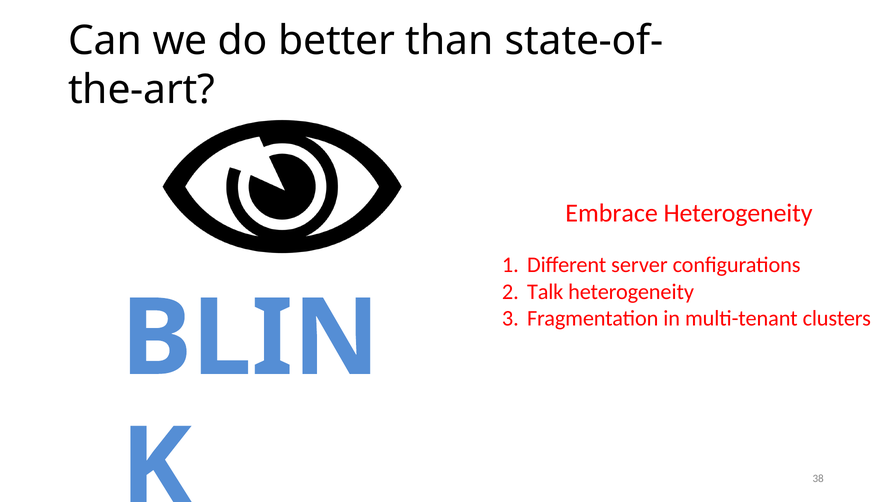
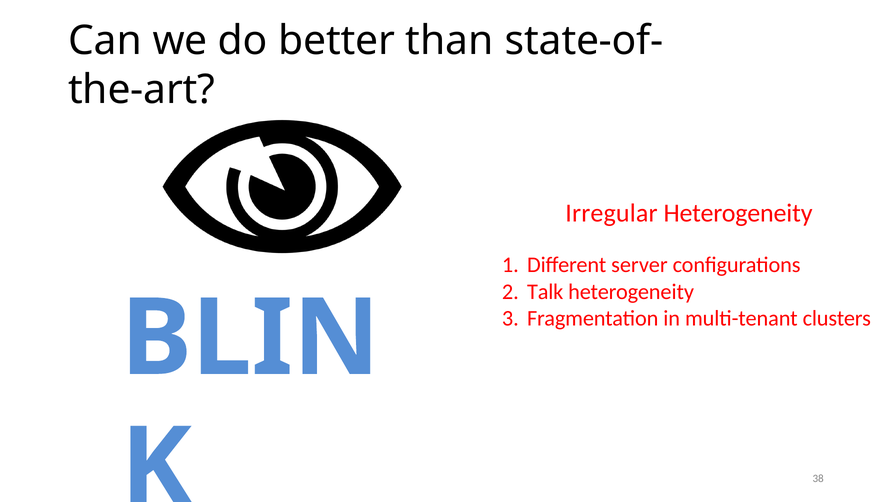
Embrace: Embrace -> Irregular (611, 213)
